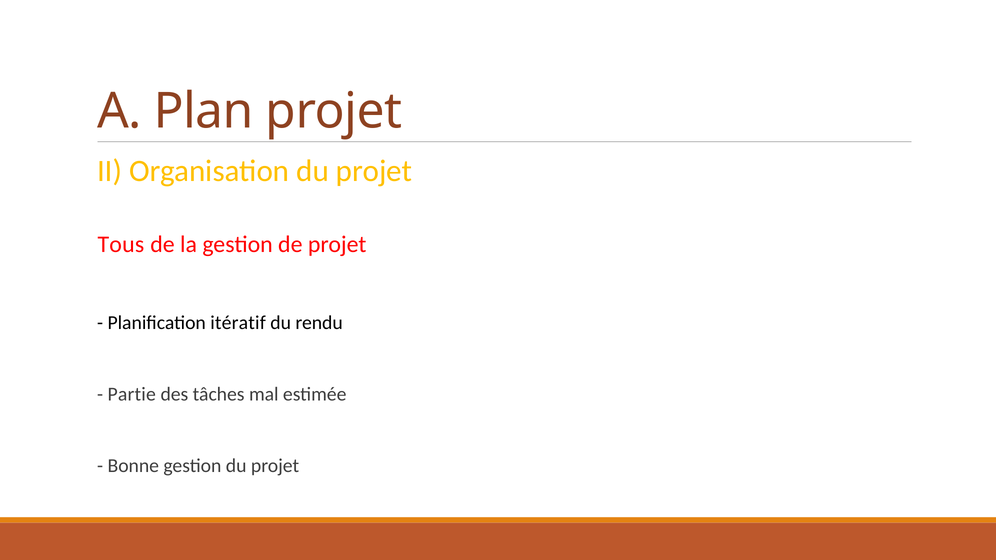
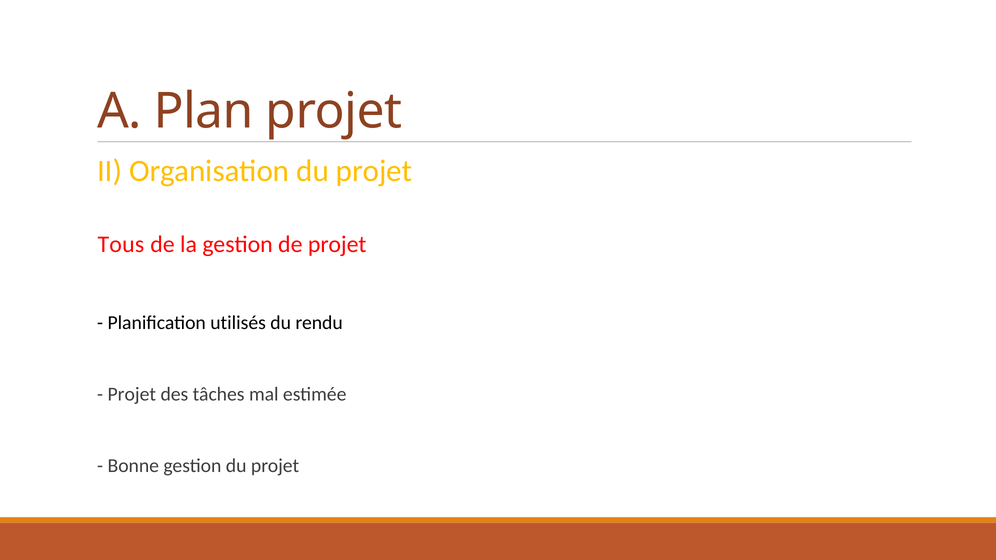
itératif: itératif -> utilisés (238, 323)
Partie: Partie -> Projet (132, 394)
